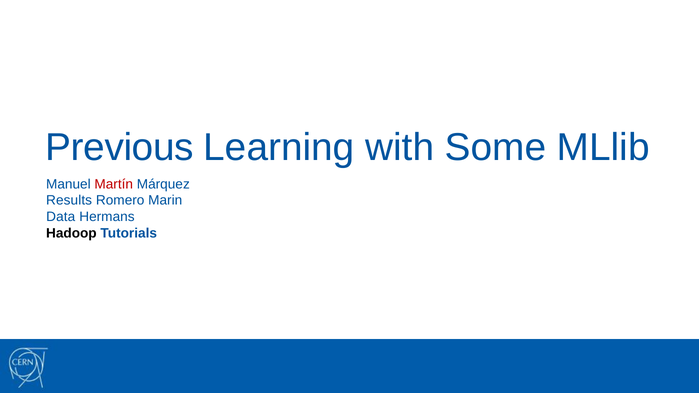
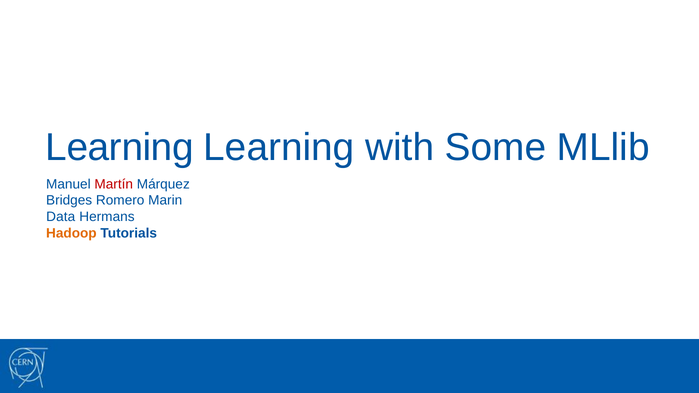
Previous: Previous -> Learning (120, 148)
Results: Results -> Bridges (69, 201)
Hadoop colour: black -> orange (71, 233)
